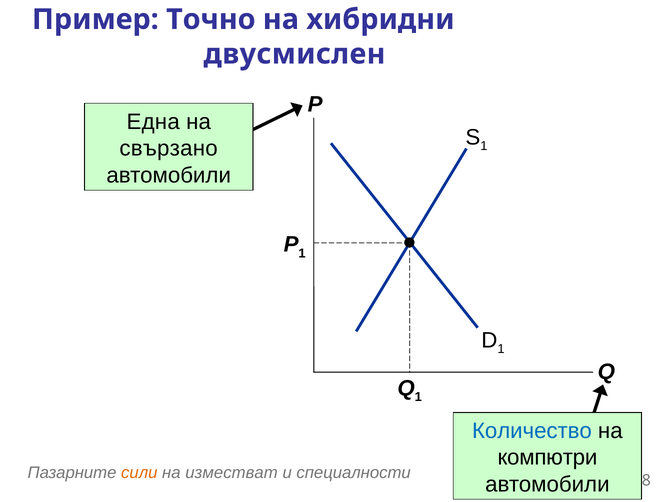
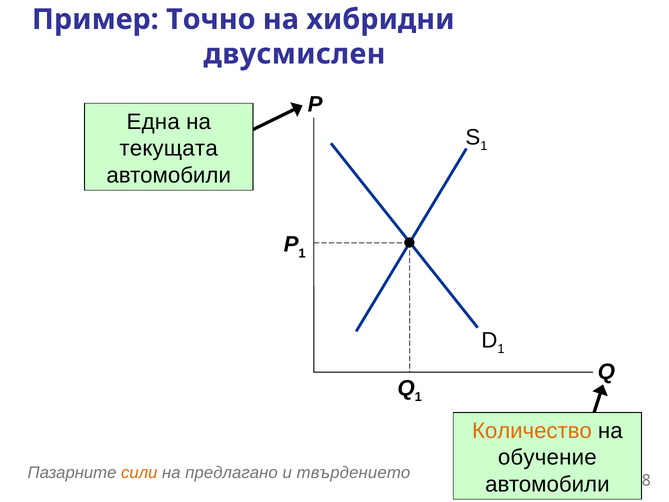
свързано: свързано -> текущата (169, 148)
Количество colour: blue -> orange (532, 431)
компютри: компютри -> обучение (547, 457)
изместват: изместват -> предлагано (232, 472)
специалности: специалности -> твърдението (354, 472)
